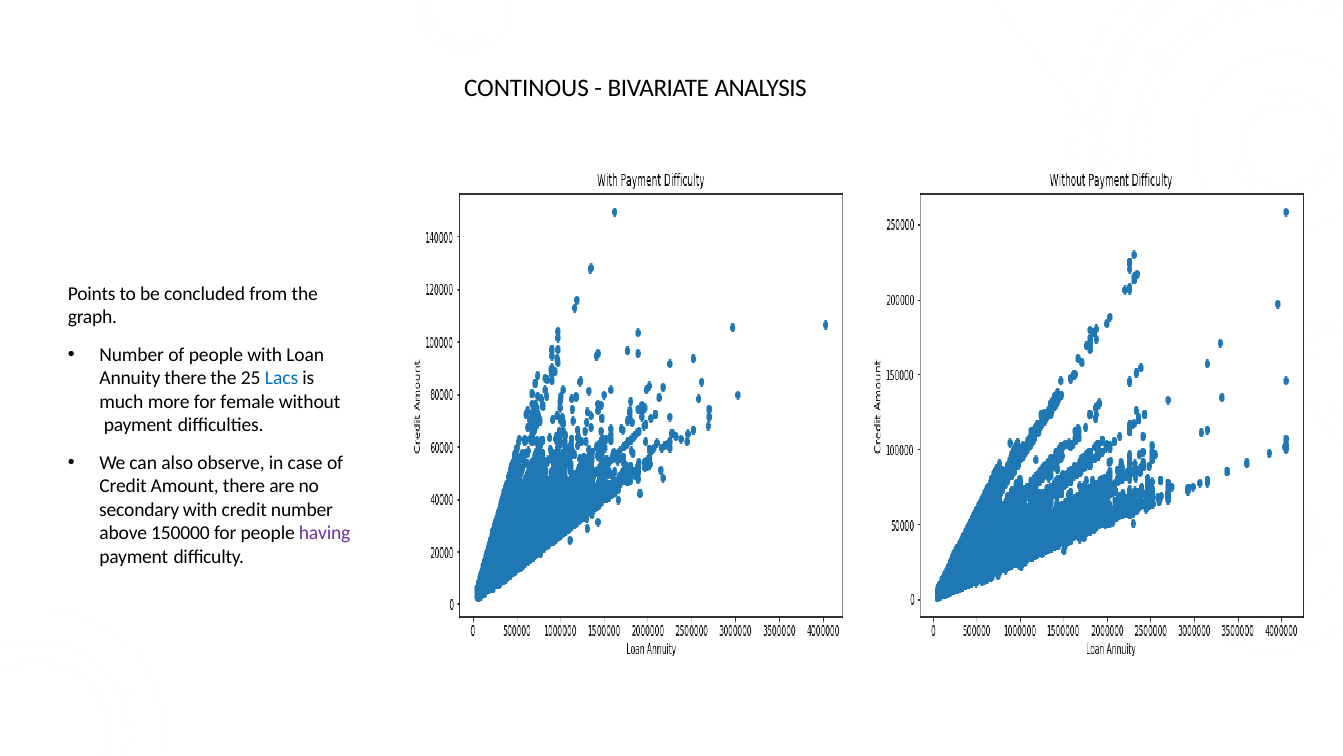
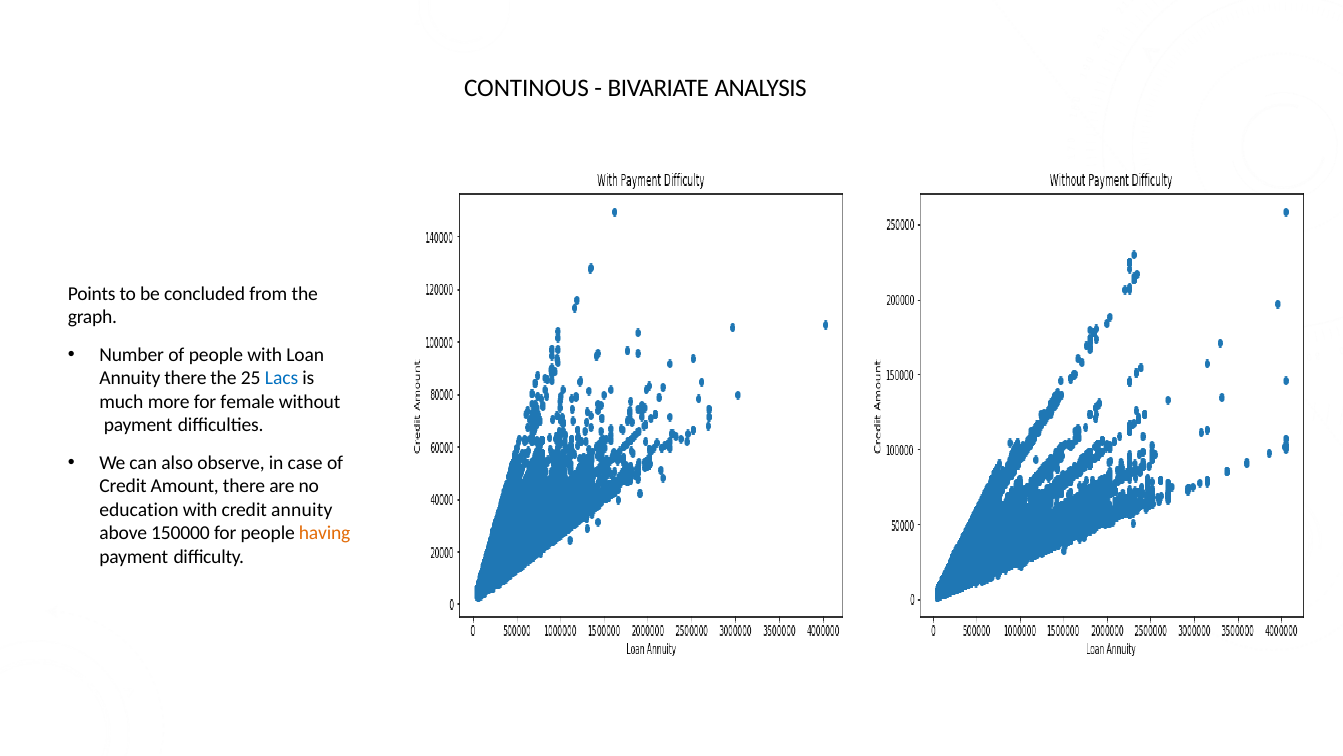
secondary: secondary -> education (139, 510)
credit number: number -> annuity (302, 510)
having colour: purple -> orange (325, 533)
